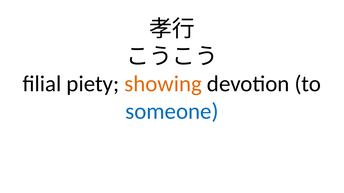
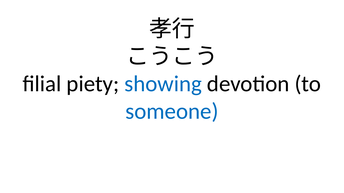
showing colour: orange -> blue (163, 84)
